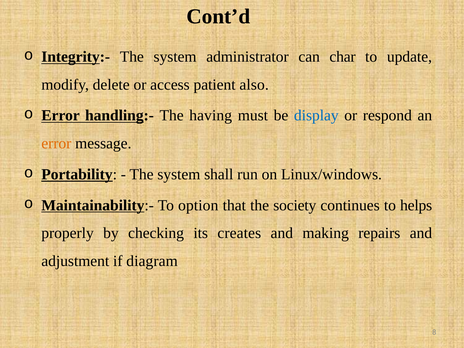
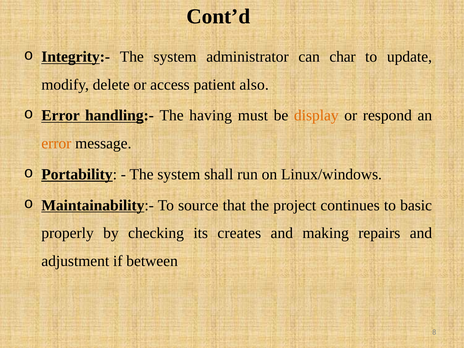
display colour: blue -> orange (316, 116)
option: option -> source (198, 205)
society: society -> project (295, 205)
helps: helps -> basic (416, 205)
diagram: diagram -> between (152, 261)
